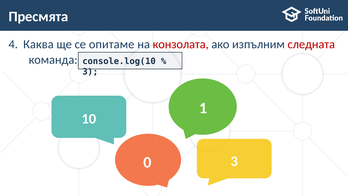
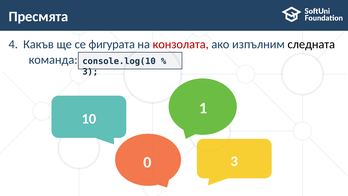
Каква: Каква -> Какъв (39, 44)
опитамe: опитамe -> фигурата (112, 44)
следната colour: red -> black (311, 44)
